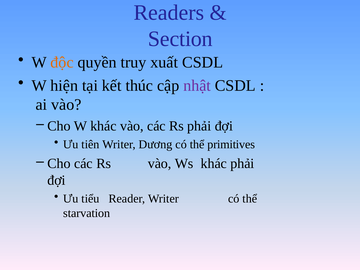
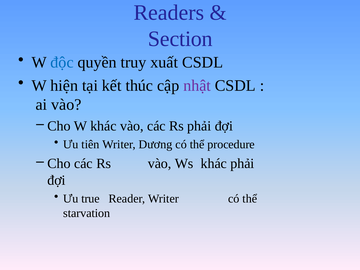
độc colour: orange -> blue (62, 62)
primitives: primitives -> procedure (231, 144)
tiểu: tiểu -> true (91, 199)
